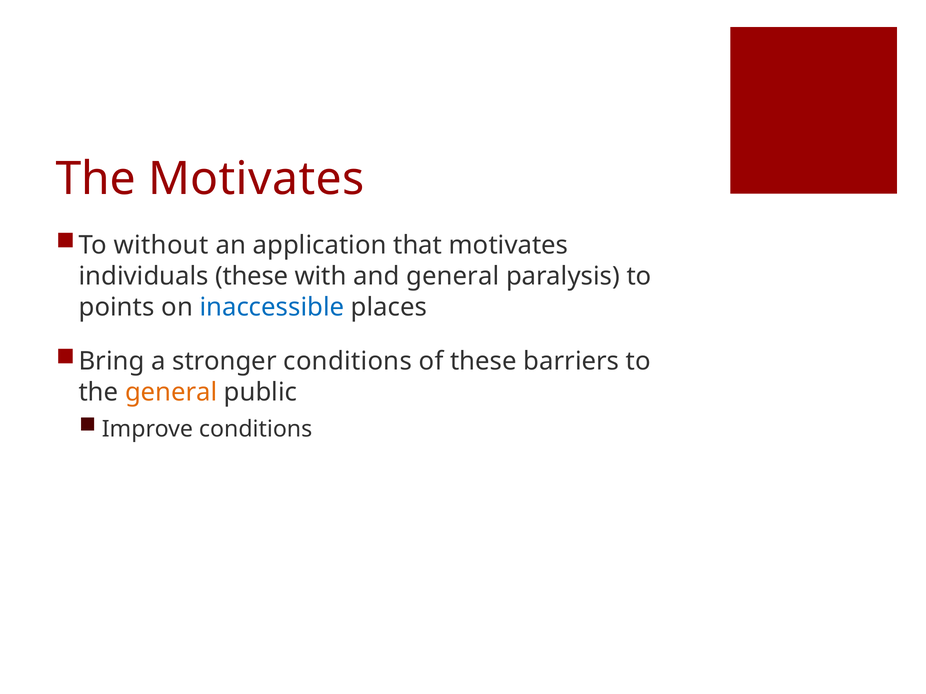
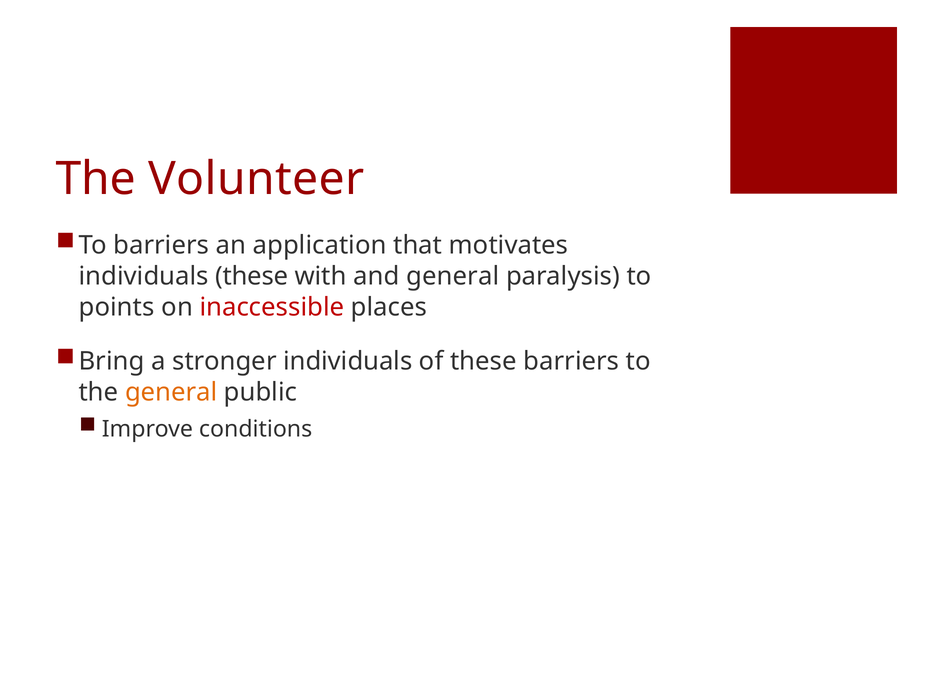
The Motivates: Motivates -> Volunteer (256, 179)
To without: without -> barriers (161, 246)
inaccessible colour: blue -> red (272, 307)
stronger conditions: conditions -> individuals (348, 361)
